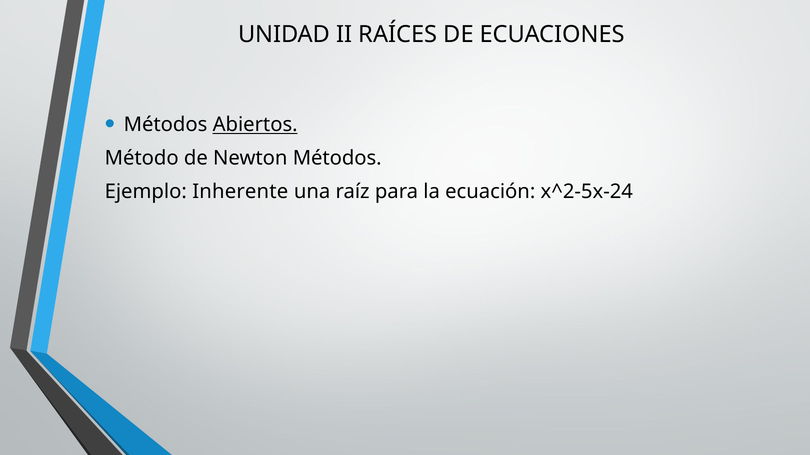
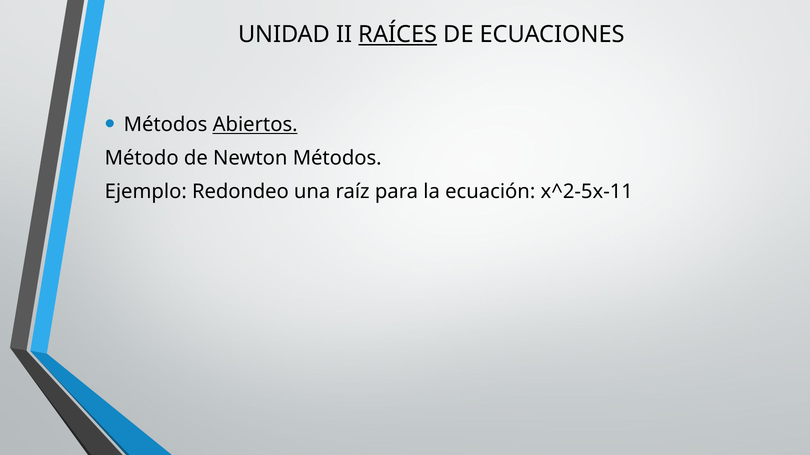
RAÍCES underline: none -> present (398, 35)
Inherente: Inherente -> Redondeo (240, 192)
x^2-5x-24: x^2-5x-24 -> x^2-5x-11 (587, 192)
